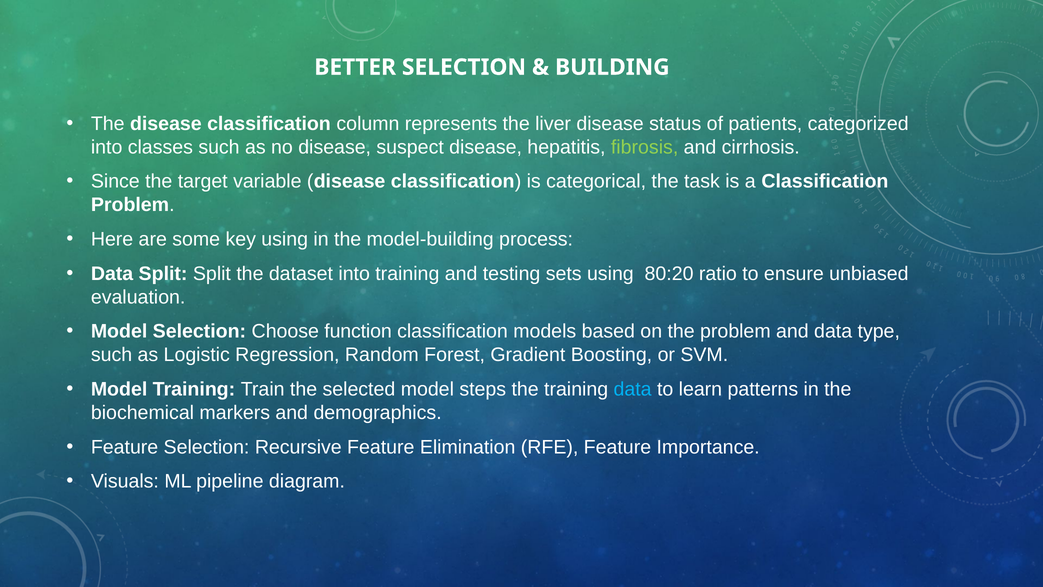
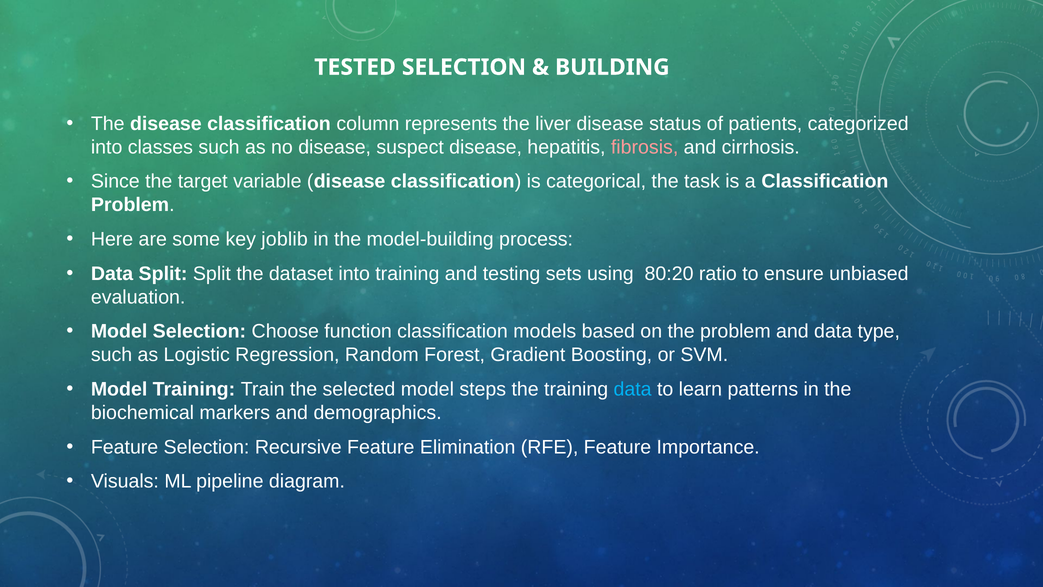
BETTER: BETTER -> TESTED (355, 67)
fibrosis colour: light green -> pink (645, 147)
key using: using -> joblib (285, 239)
